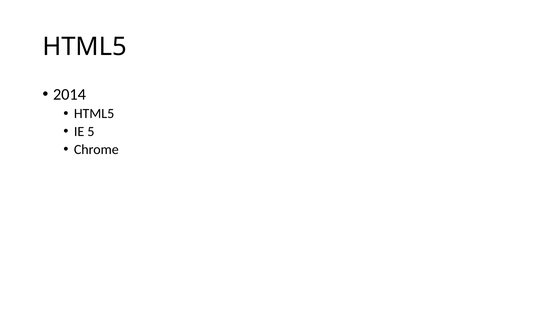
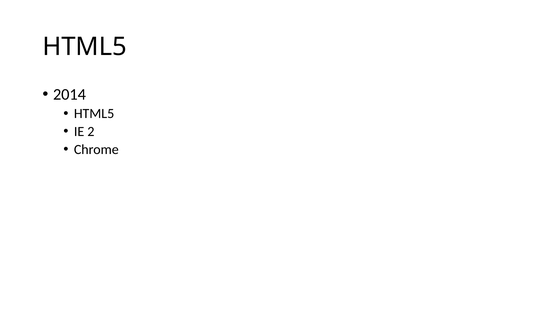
5: 5 -> 2 (91, 132)
